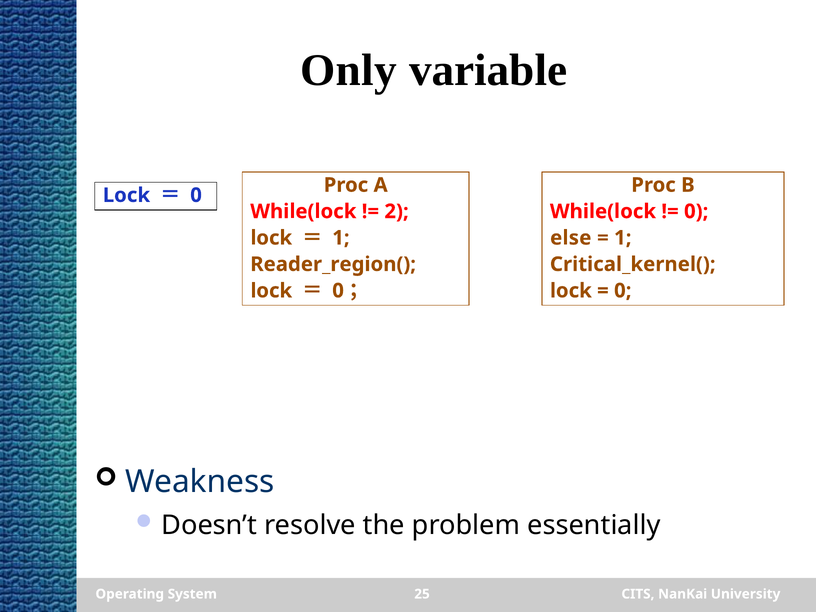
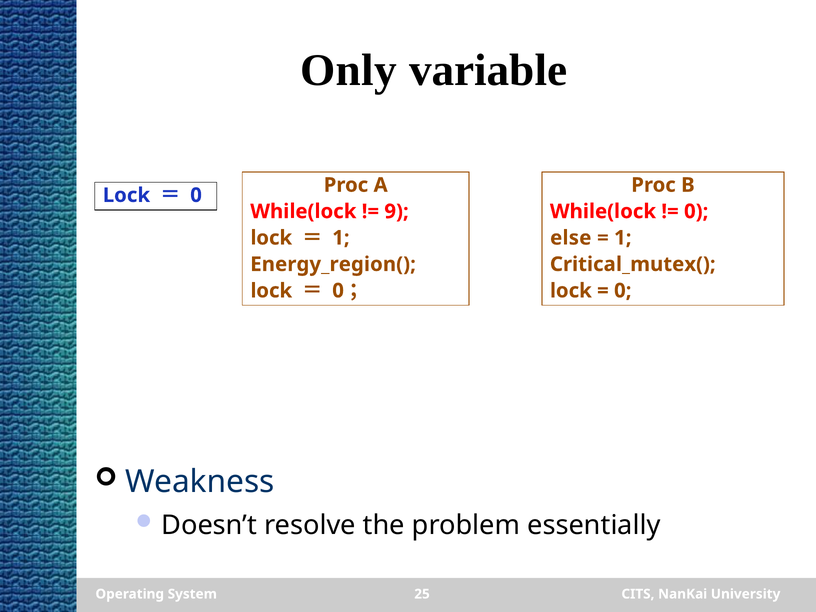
2: 2 -> 9 (397, 211)
Reader_region(: Reader_region( -> Energy_region( (333, 264)
Critical_kernel(: Critical_kernel( -> Critical_mutex( (633, 264)
